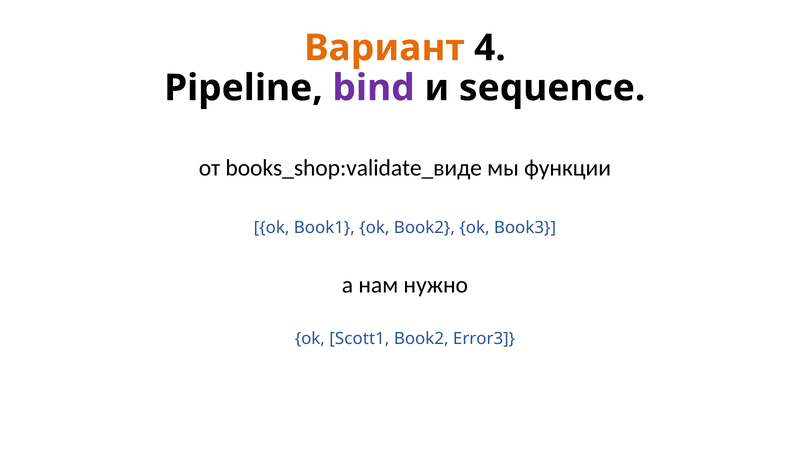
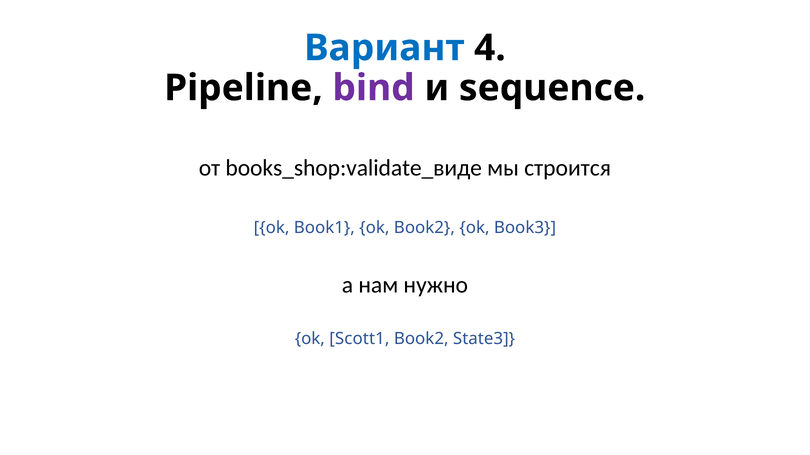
Вариант colour: orange -> blue (384, 48)
функции: функции -> строится (568, 168)
Error3: Error3 -> State3 (484, 339)
